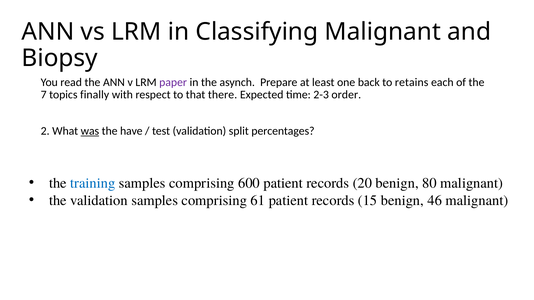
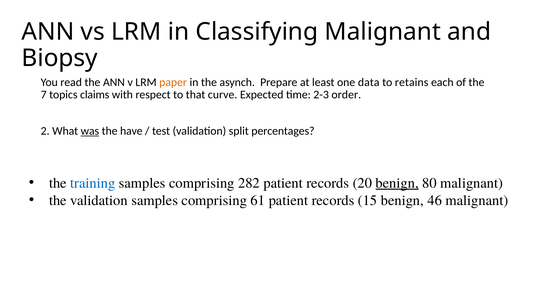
paper colour: purple -> orange (173, 82)
back: back -> data (369, 82)
finally: finally -> claims (95, 95)
there: there -> curve (223, 95)
600: 600 -> 282 (249, 183)
benign underline: none -> present (397, 183)
